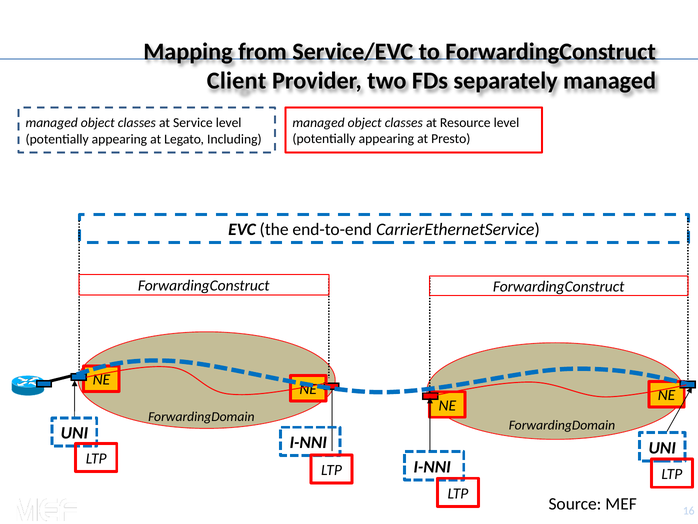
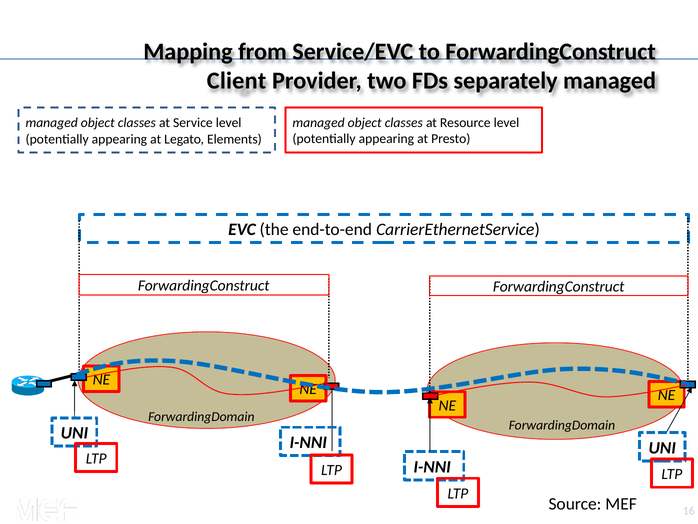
Including: Including -> Elements (234, 139)
